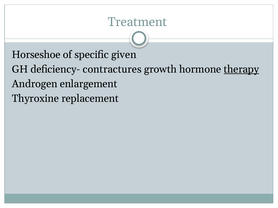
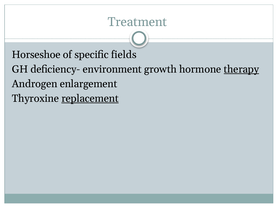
given: given -> fields (124, 55)
contractures: contractures -> environment (112, 69)
replacement underline: none -> present (90, 99)
